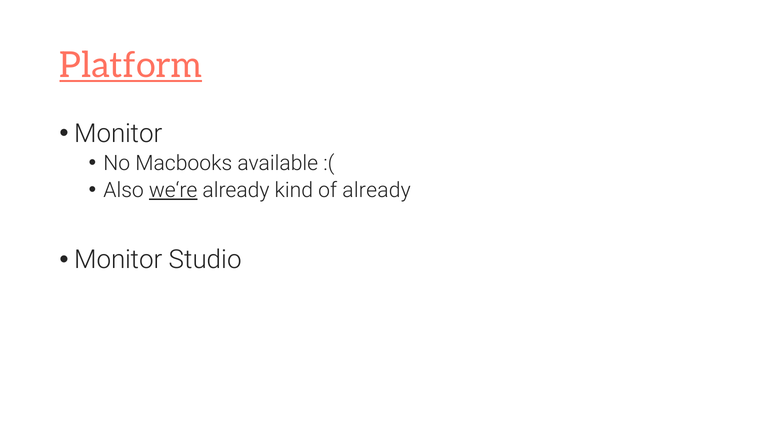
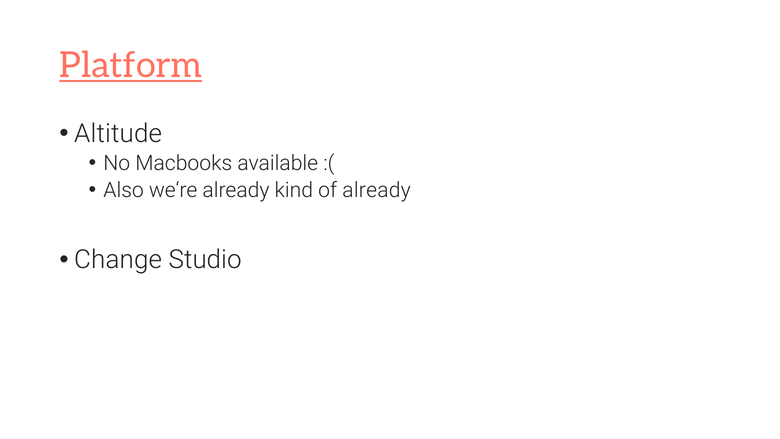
Monitor: Monitor -> Altitude (118, 134)
we‘re underline: present -> none (173, 190)
Monitor: Monitor -> Change (118, 260)
